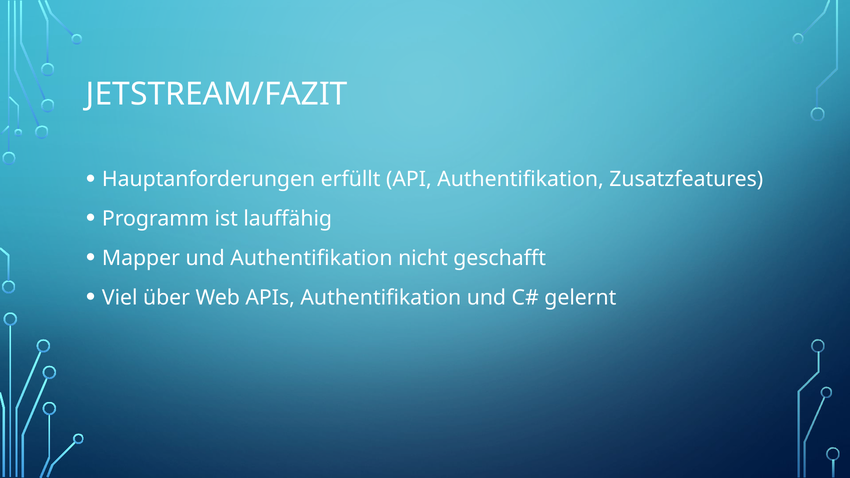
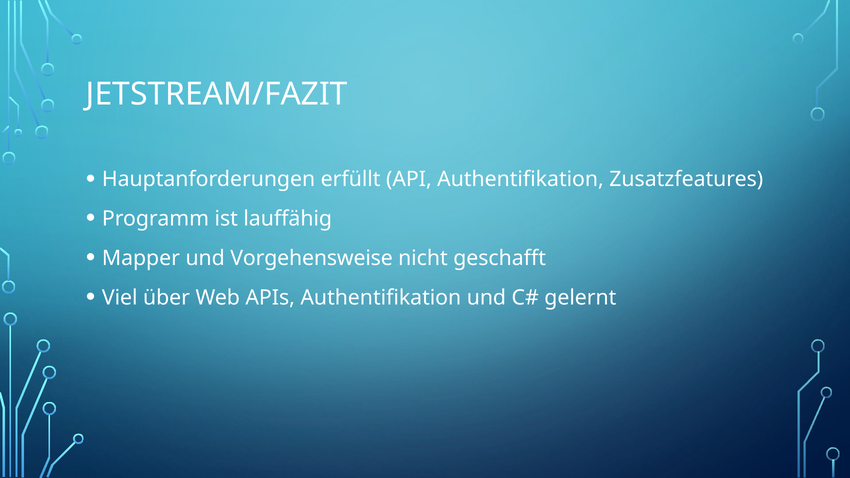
und Authentifikation: Authentifikation -> Vorgehensweise (312, 258)
